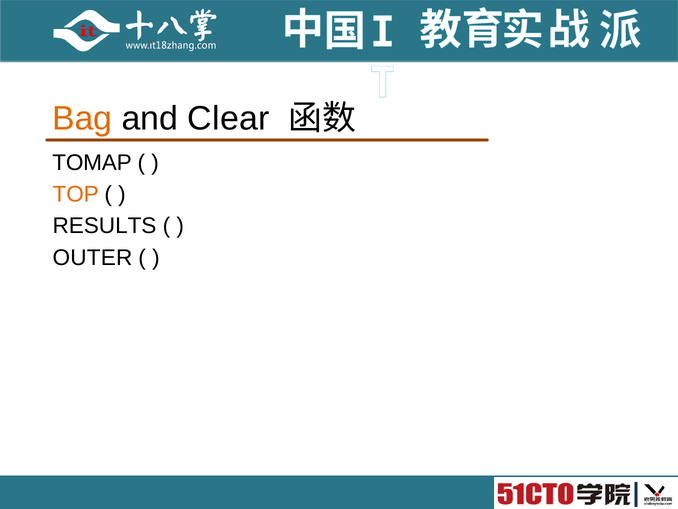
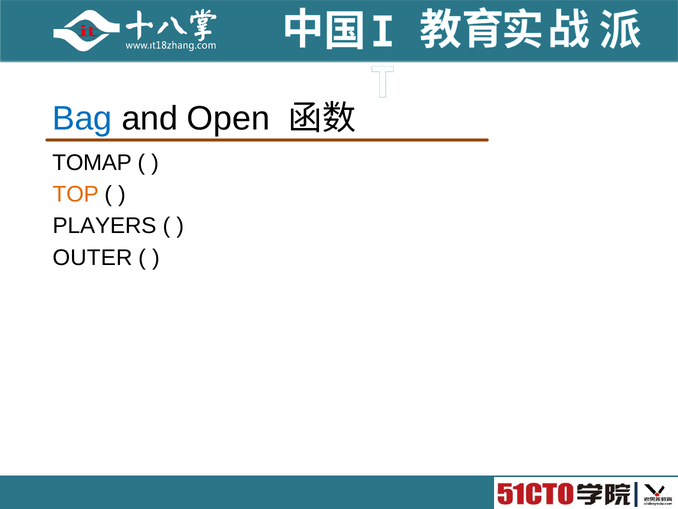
Bag colour: orange -> blue (82, 118)
Clear: Clear -> Open (229, 118)
RESULTS: RESULTS -> PLAYERS (105, 226)
